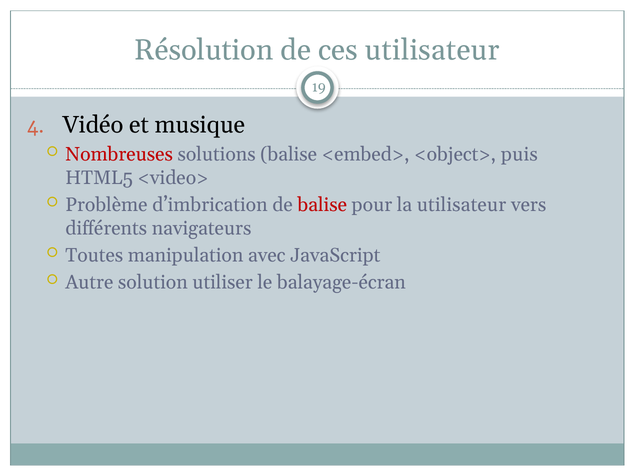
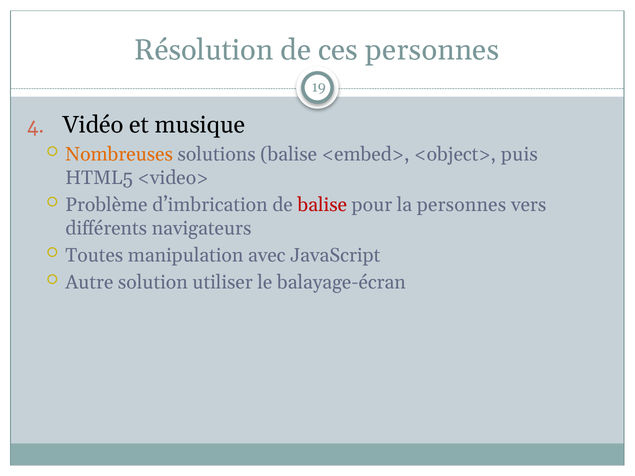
ces utilisateur: utilisateur -> personnes (432, 50)
Nombreuses colour: red -> orange (119, 155)
la utilisateur: utilisateur -> personnes (461, 205)
